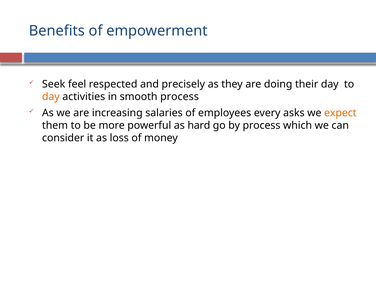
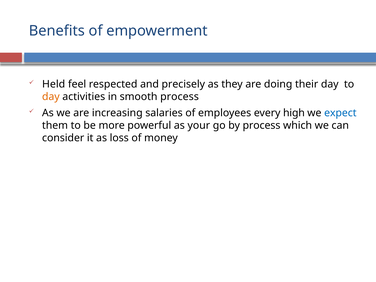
Seek: Seek -> Held (54, 84)
asks: asks -> high (294, 113)
expect colour: orange -> blue (340, 113)
hard: hard -> your (199, 125)
